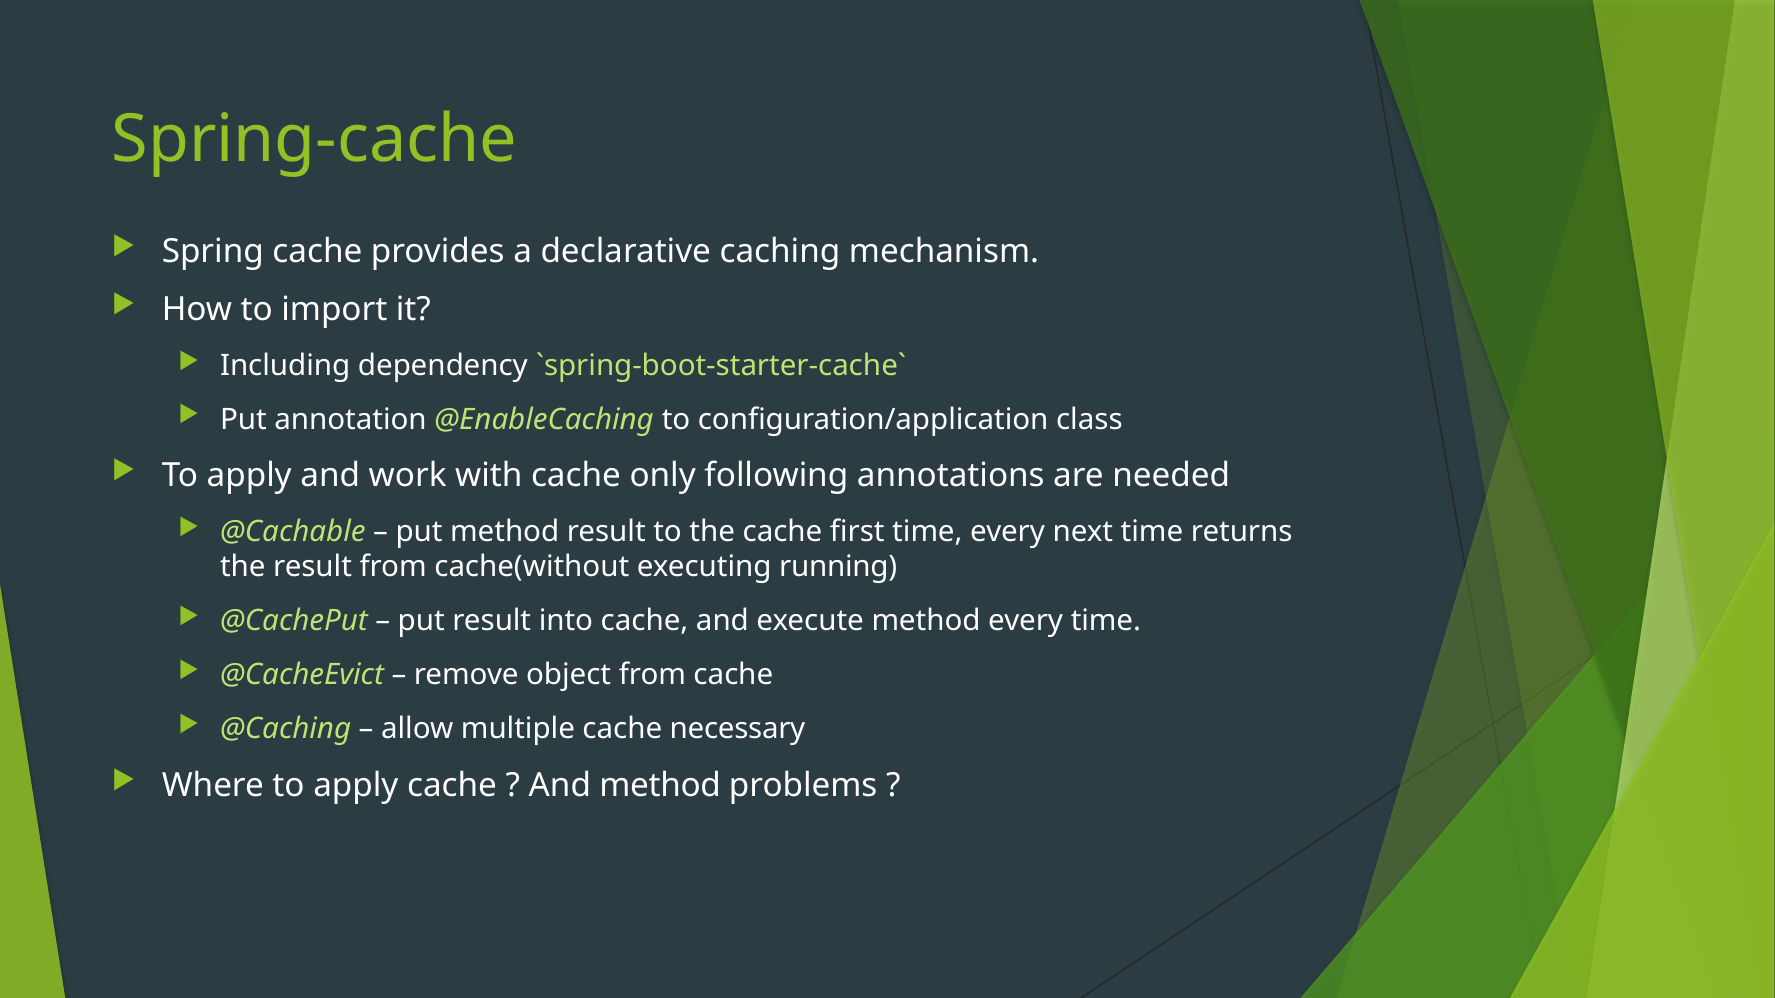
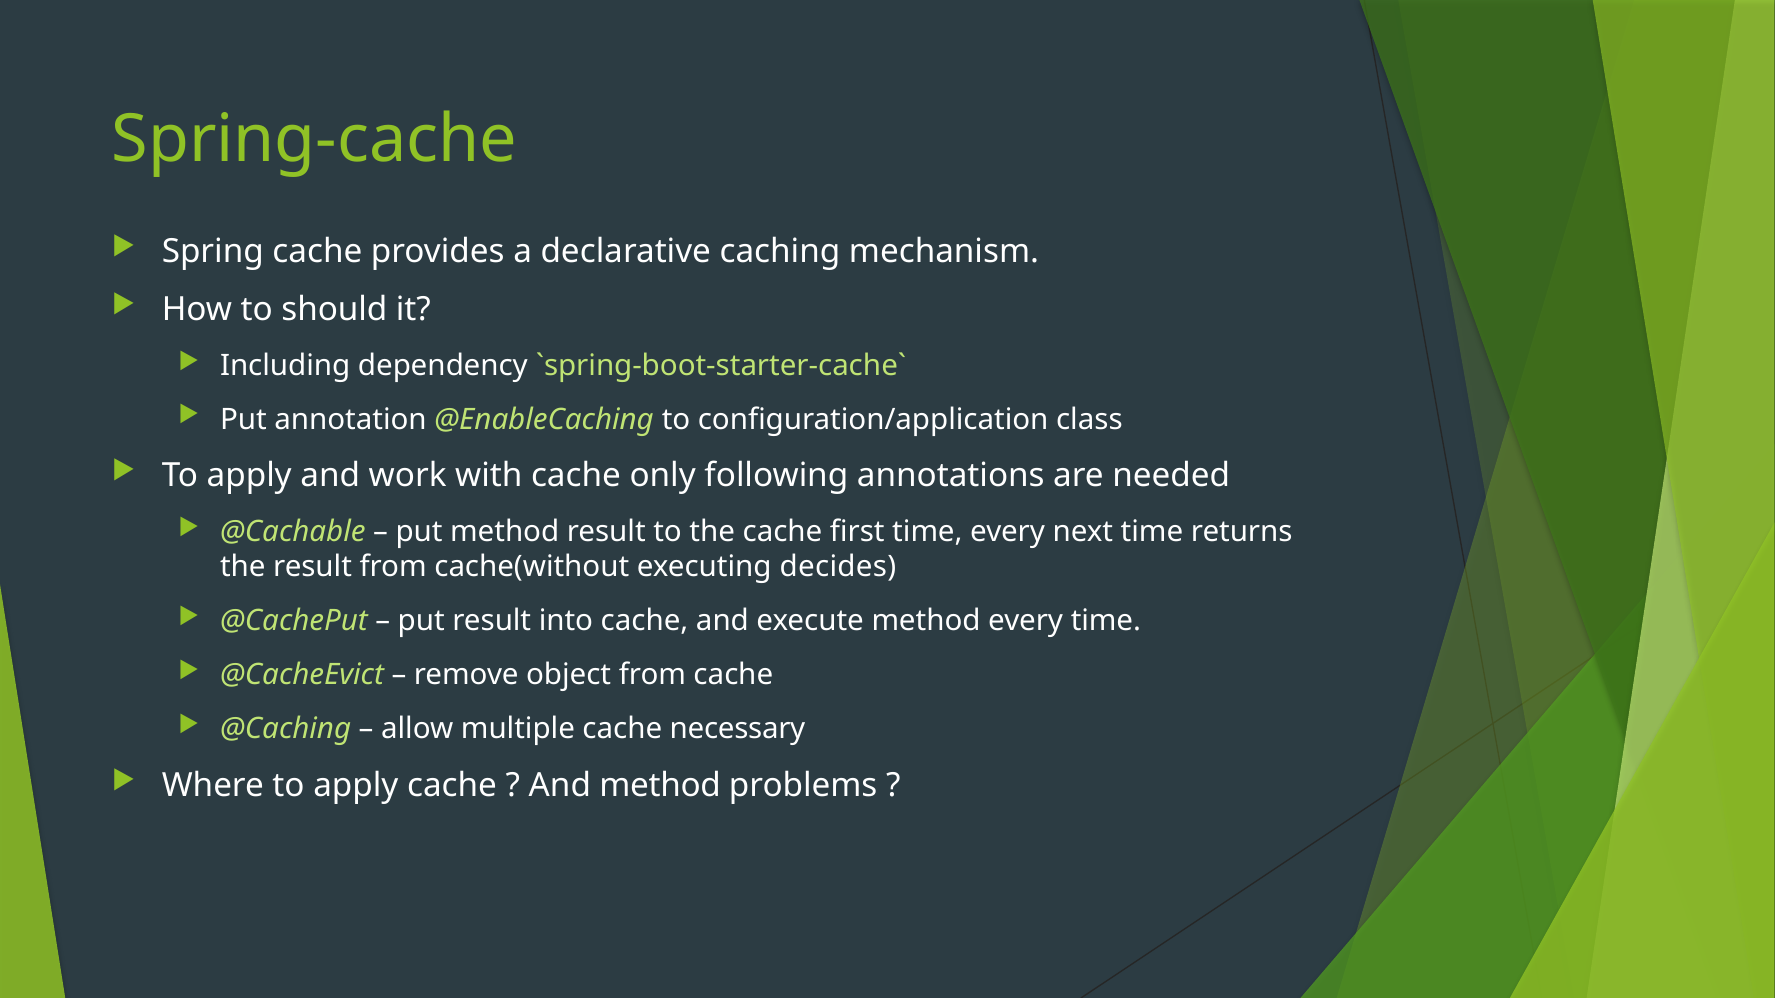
import: import -> should (334, 310)
running: running -> decides (838, 567)
